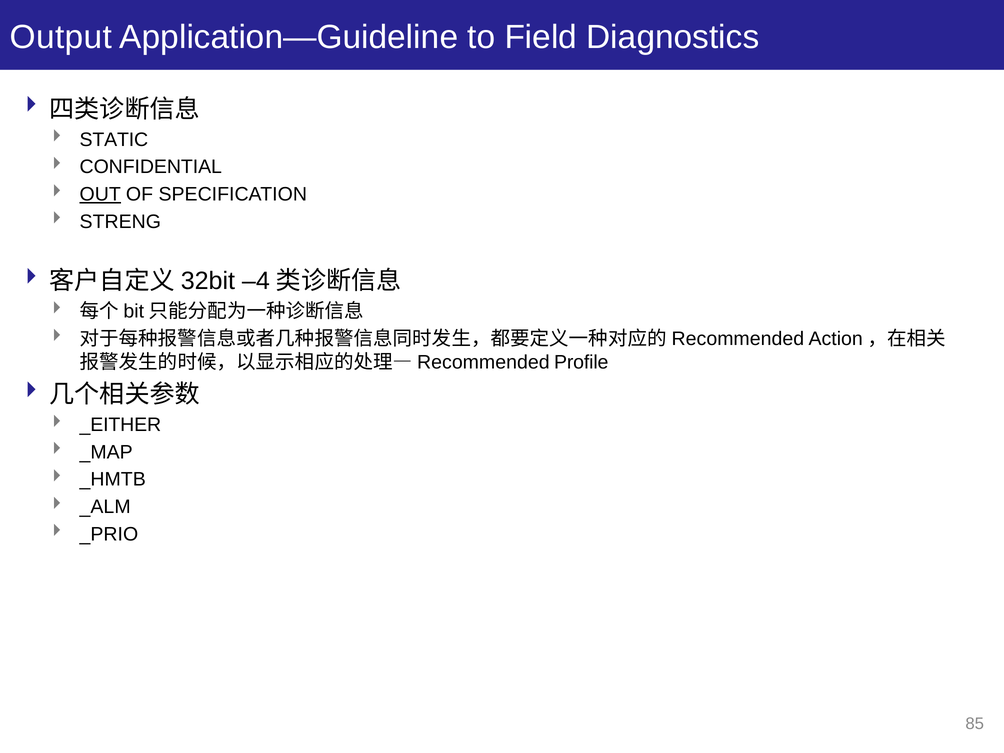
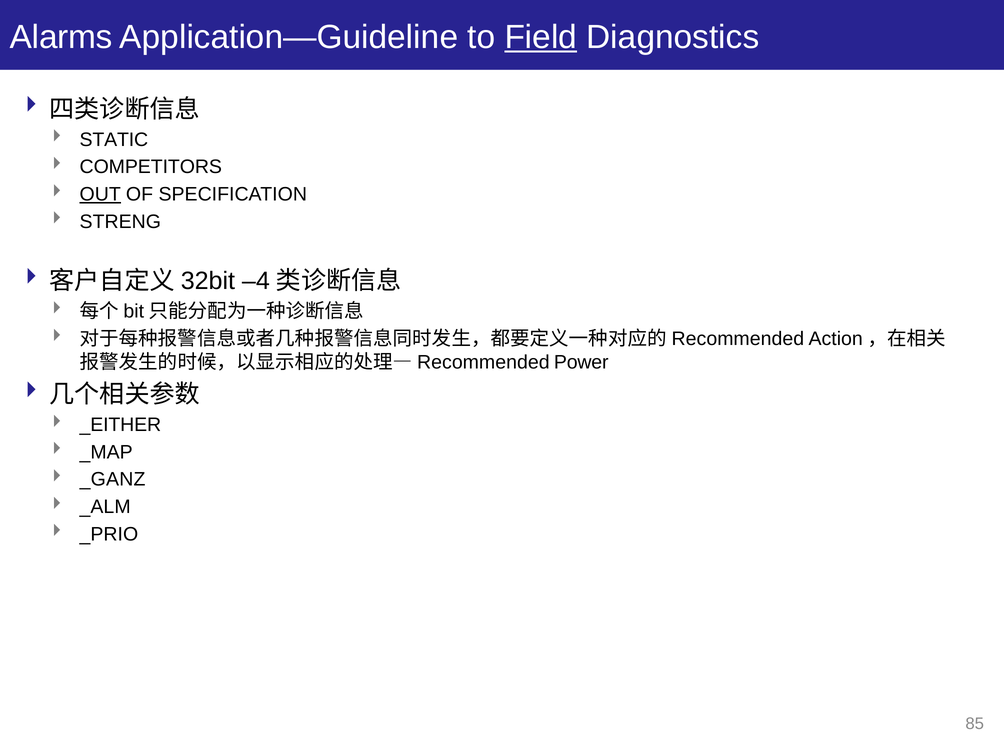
Output: Output -> Alarms (61, 37)
Field underline: none -> present (541, 37)
CONFIDENTIAL: CONFIDENTIAL -> COMPETITORS (151, 167)
Profile: Profile -> Power (581, 362)
_HMTB: _HMTB -> _GANZ (113, 480)
